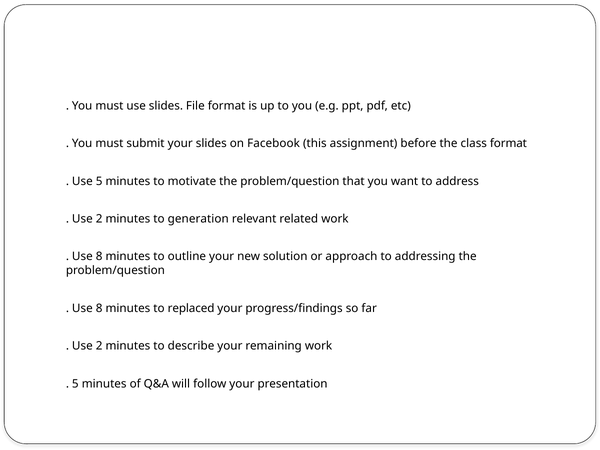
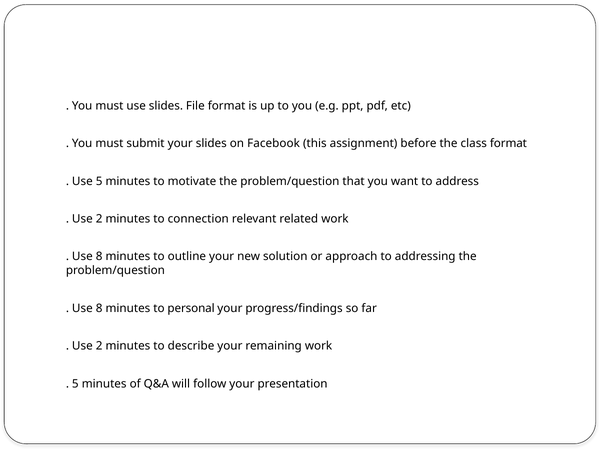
generation: generation -> connection (198, 219)
replaced: replaced -> personal (191, 308)
